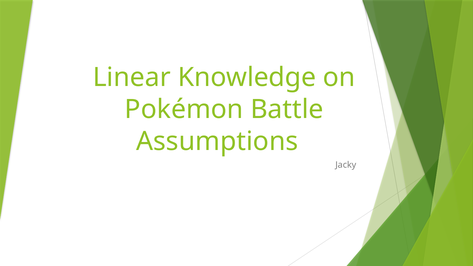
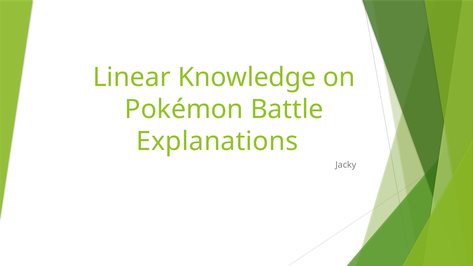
Assumptions: Assumptions -> Explanations (217, 141)
